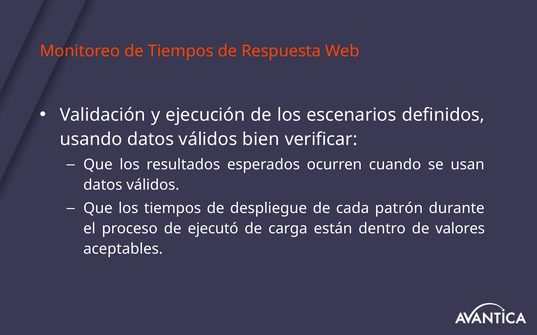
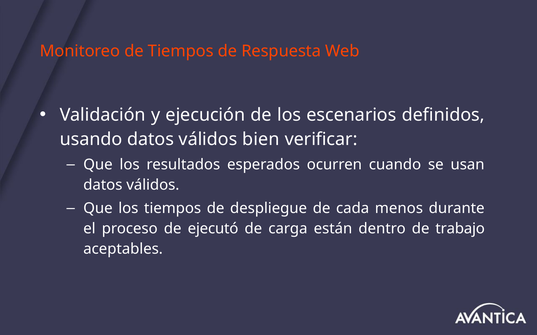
patrón: patrón -> menos (399, 209)
valores: valores -> trabajo (460, 229)
